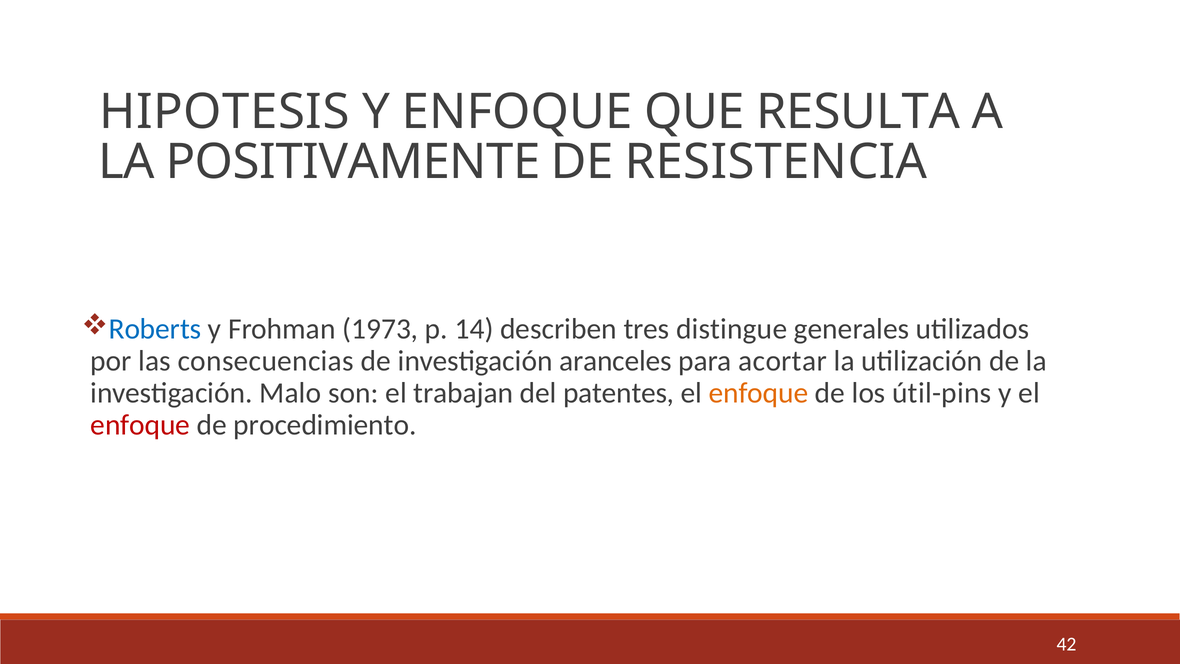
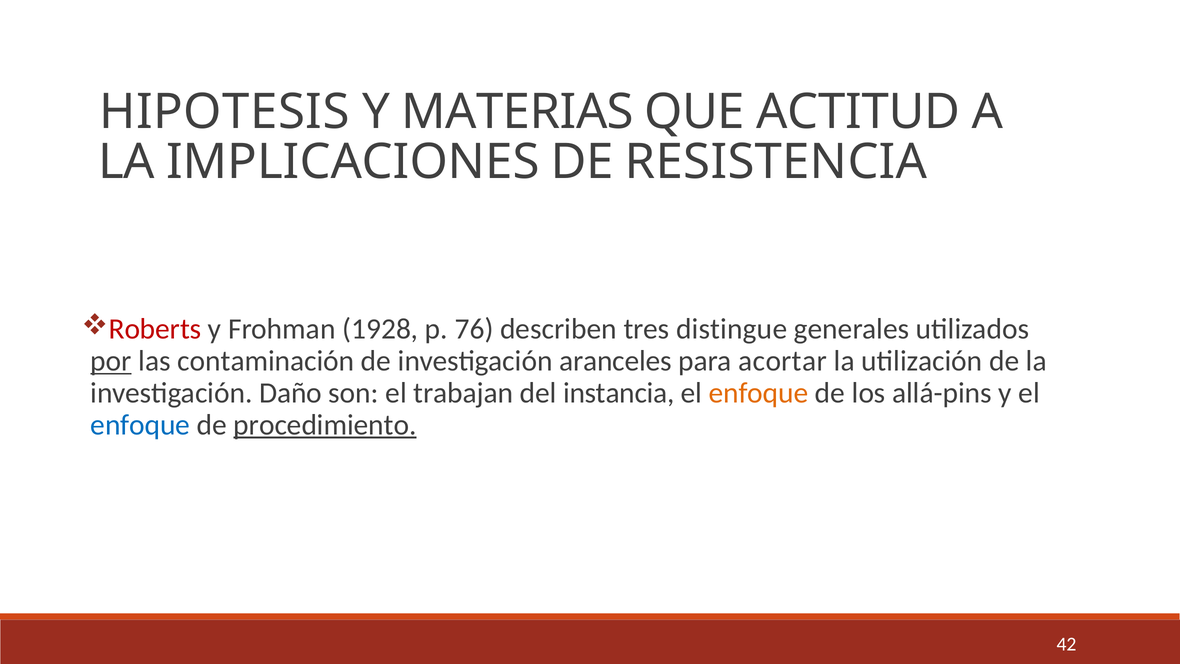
Y ENFOQUE: ENFOQUE -> MATERIAS (518, 112)
RESULTA: RESULTA -> ACTITUD (858, 112)
POSITIVAMENTE: POSITIVAMENTE -> IMPLICACIONES (353, 162)
Roberts colour: blue -> red (155, 329)
1973: 1973 -> 1928 (380, 329)
14: 14 -> 76 (474, 329)
por underline: none -> present (111, 361)
consecuencias: consecuencias -> contaminación (266, 361)
Malo: Malo -> Daño (291, 393)
patentes: patentes -> instancia (619, 393)
útil-pins: útil-pins -> allá-pins (942, 393)
enfoque colour: red -> blue (140, 425)
procedimiento underline: none -> present (325, 425)
